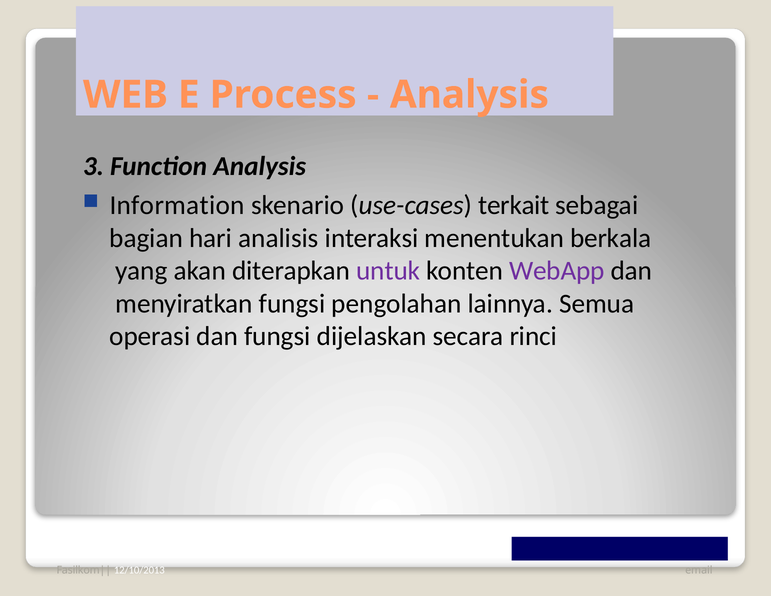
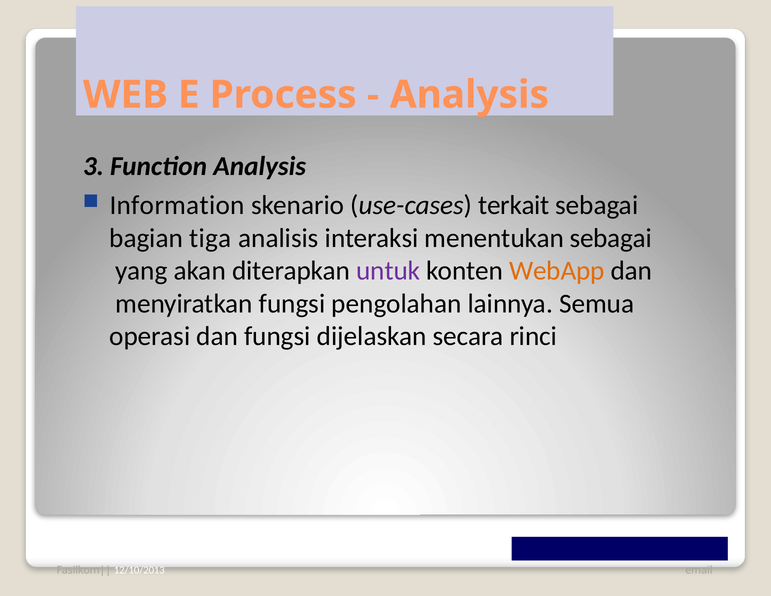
hari: hari -> tiga (210, 238)
menentukan berkala: berkala -> sebagai (611, 238)
WebApp colour: purple -> orange (557, 271)
